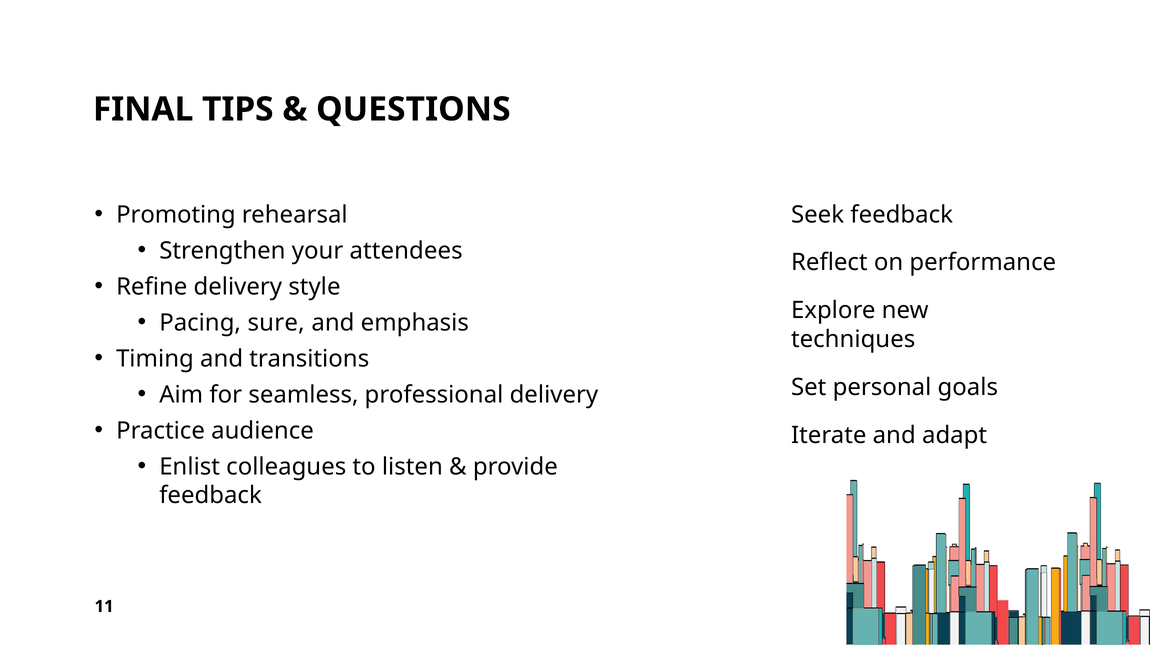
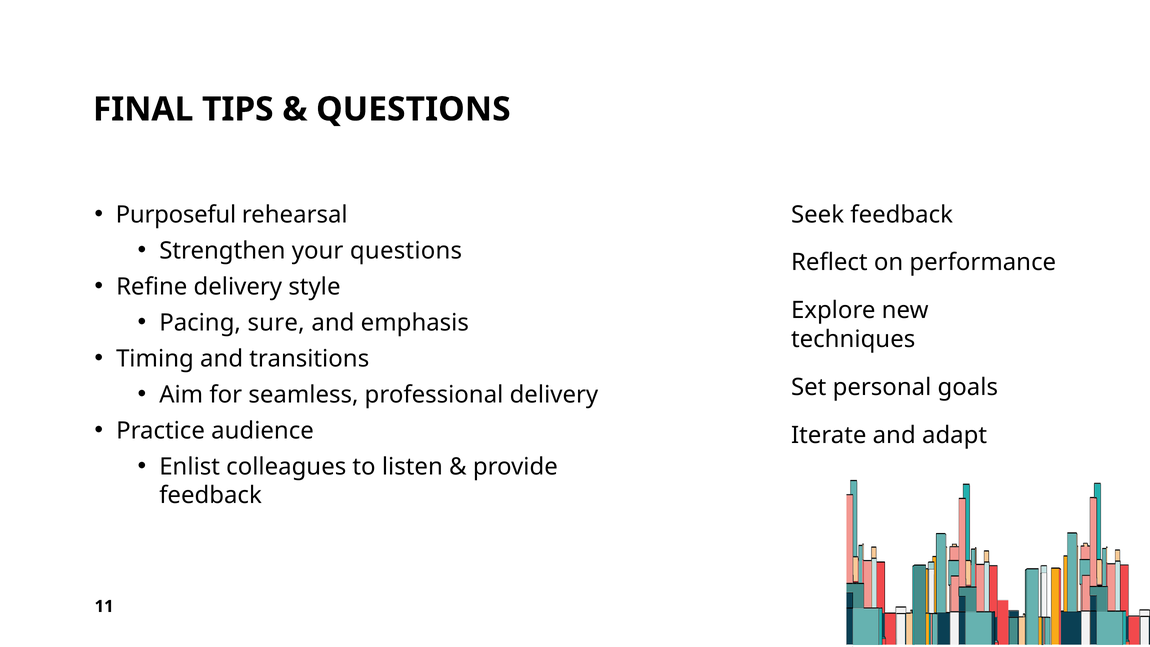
Promoting: Promoting -> Purposeful (176, 215)
your attendees: attendees -> questions (406, 251)
